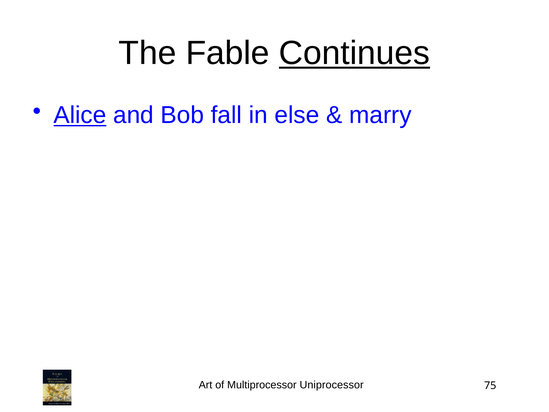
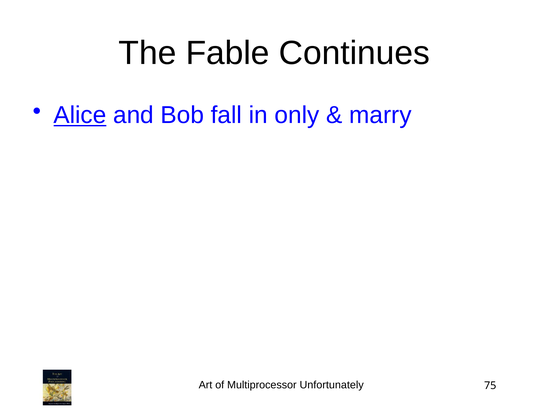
Continues underline: present -> none (354, 53)
else: else -> only (297, 115)
Uniprocessor: Uniprocessor -> Unfortunately (332, 385)
